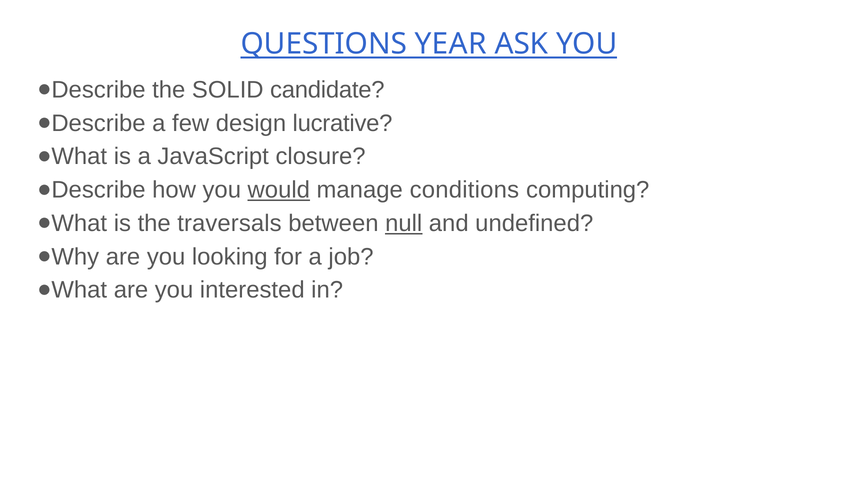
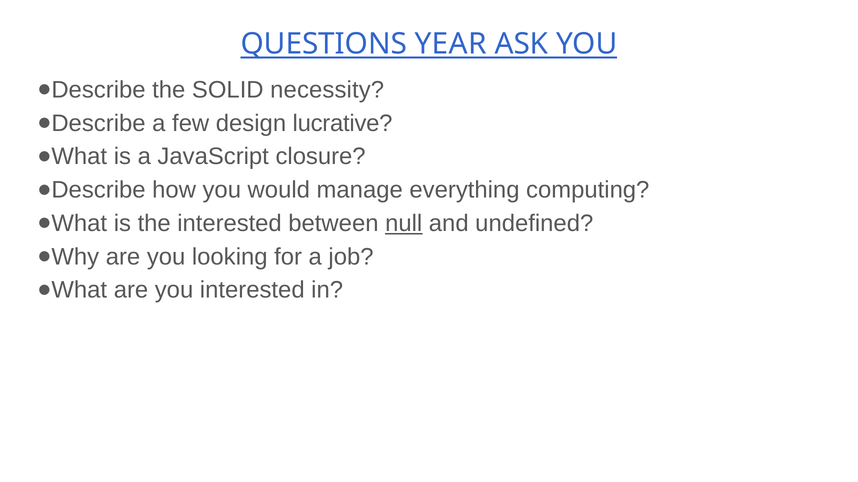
candidate: candidate -> necessity (327, 90)
would underline: present -> none (279, 190)
conditions: conditions -> everything (464, 190)
the traversals: traversals -> interested (230, 224)
